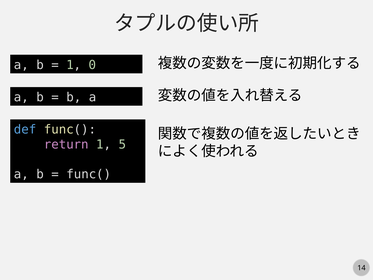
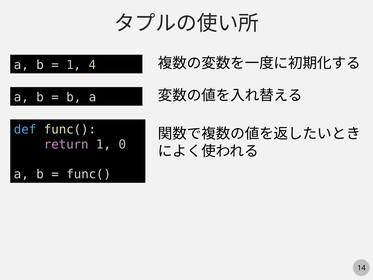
0: 0 -> 4 (92, 65)
5: 5 -> 0 (122, 144)
